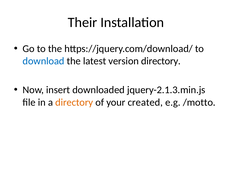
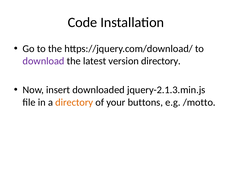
Their: Their -> Code (82, 22)
download colour: blue -> purple (44, 61)
created: created -> buttons (145, 102)
